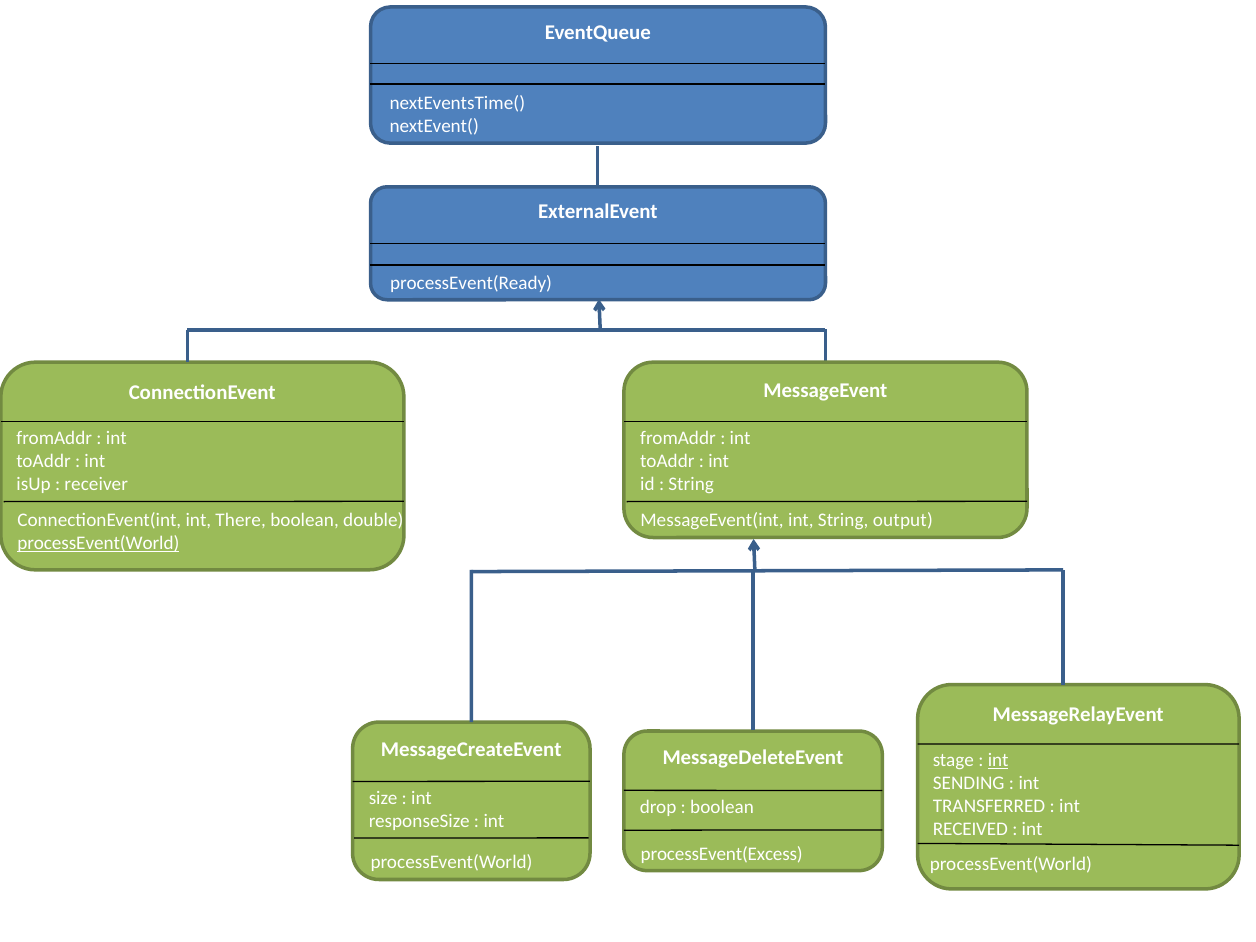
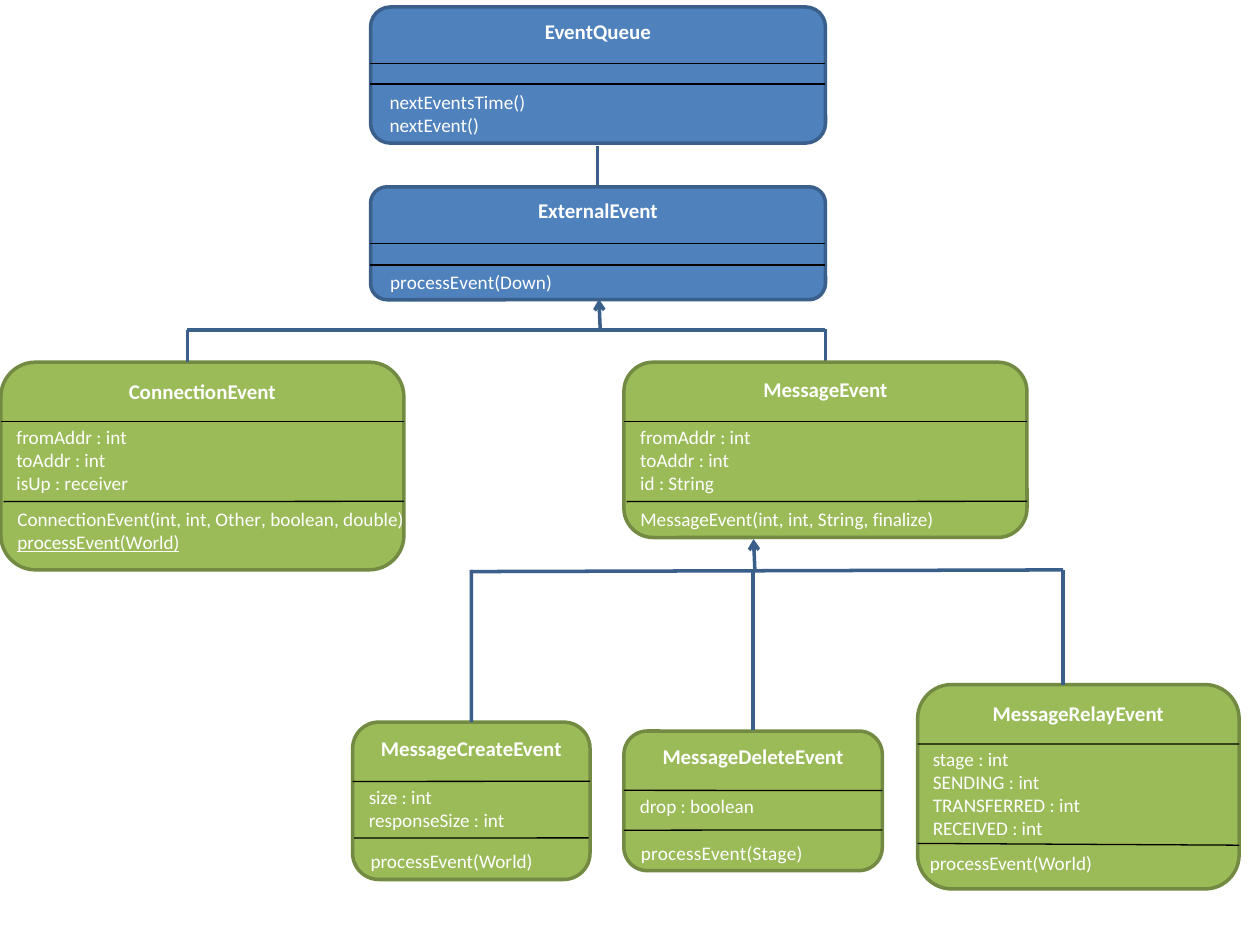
processEvent(Ready: processEvent(Ready -> processEvent(Down (471, 283)
There: There -> Other (241, 521)
output: output -> finalize (903, 521)
int underline: present -> none (998, 760)
processEvent(Excess: processEvent(Excess -> processEvent(Stage (722, 854)
